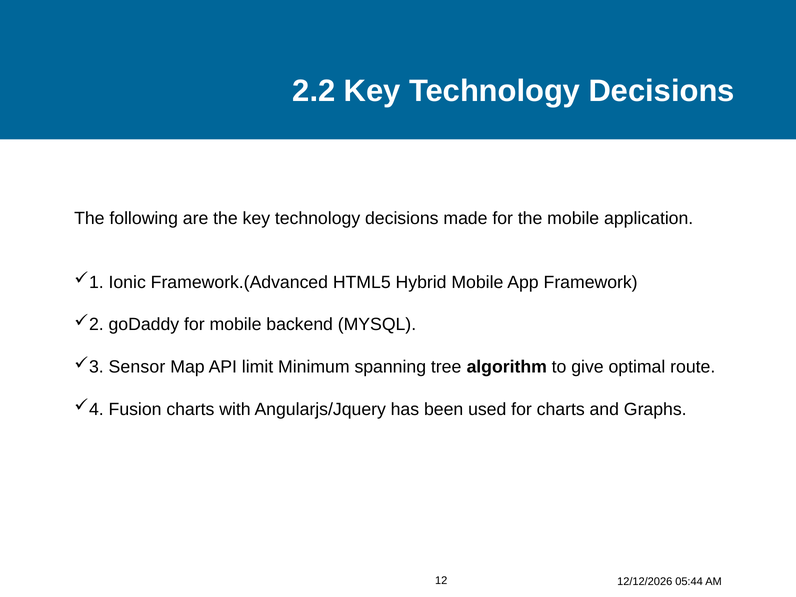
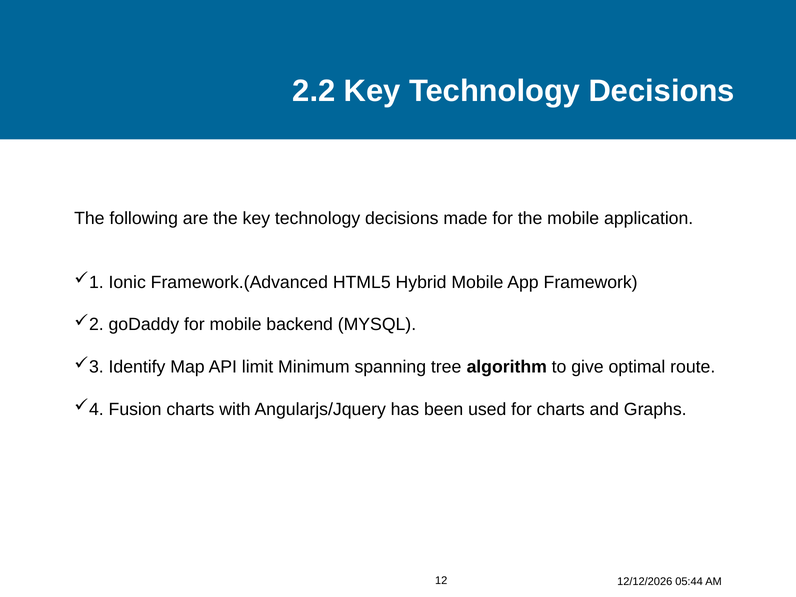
Sensor: Sensor -> Identify (137, 367)
